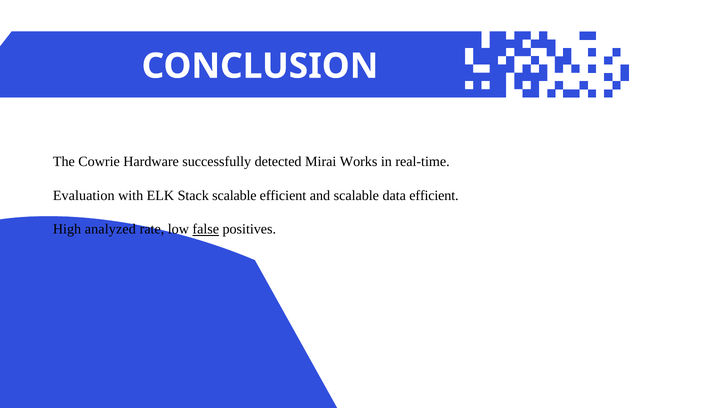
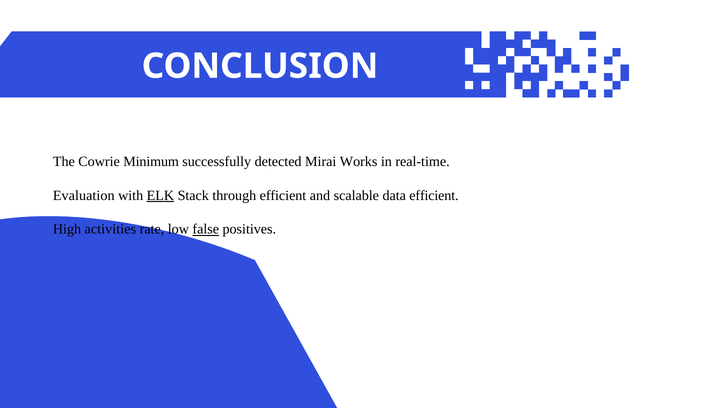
Hardware: Hardware -> Minimum (151, 162)
ELK underline: none -> present (160, 196)
Stack scalable: scalable -> through (234, 196)
analyzed: analyzed -> activities (110, 230)
